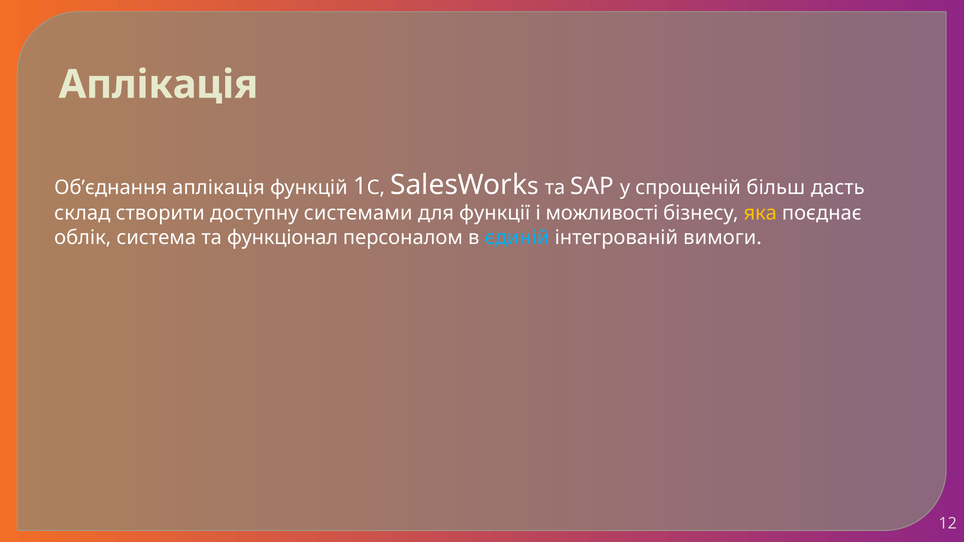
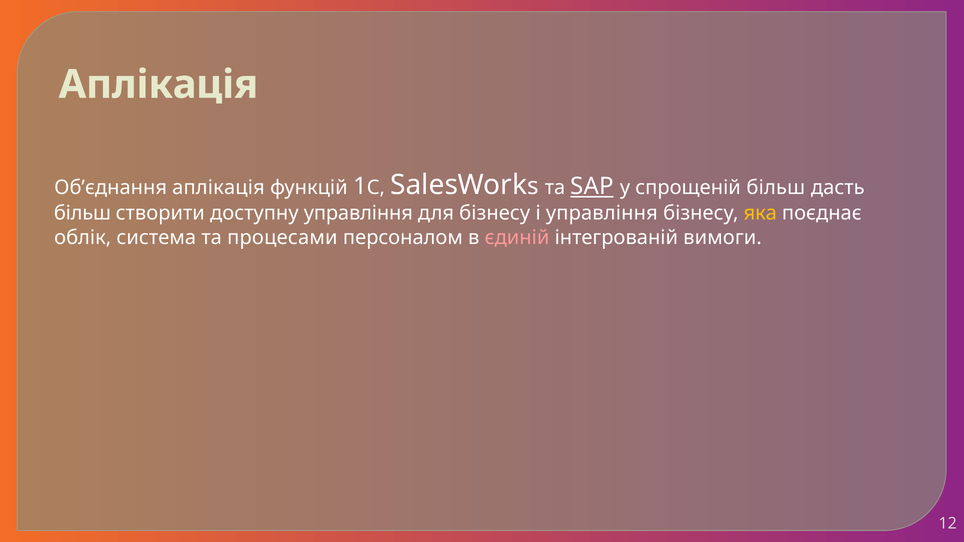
SAP underline: none -> present (592, 186)
склад: склад -> більш (82, 214)
доступну системами: системами -> управління (358, 214)
для функції: функції -> бізнесу (495, 214)
і можливості: можливості -> управління (602, 214)
функціонал: функціонал -> процесами (282, 238)
єдиній colour: light blue -> pink (517, 238)
